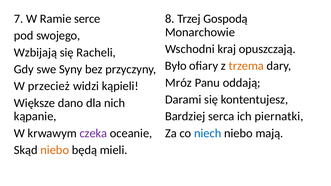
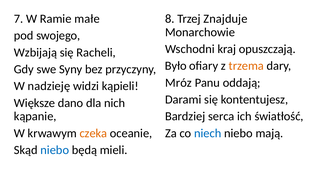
serce: serce -> małe (87, 19)
Gospodą: Gospodą -> Znajduje (225, 19)
przecież: przecież -> nadzieję (49, 86)
piernatki: piernatki -> światłość (279, 116)
czeka colour: purple -> orange (93, 133)
niebo colour: orange -> blue (55, 150)
